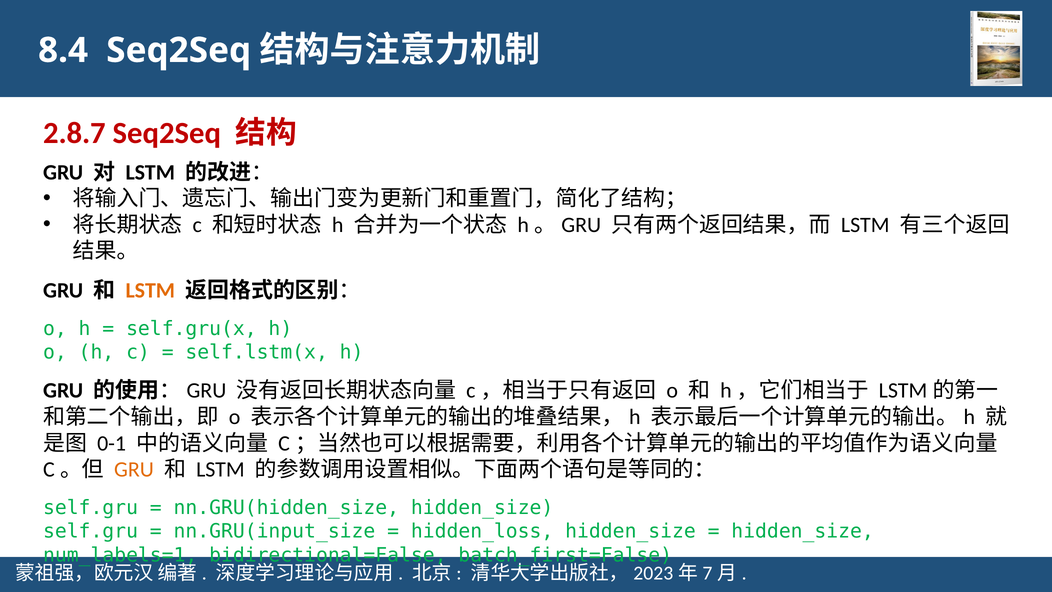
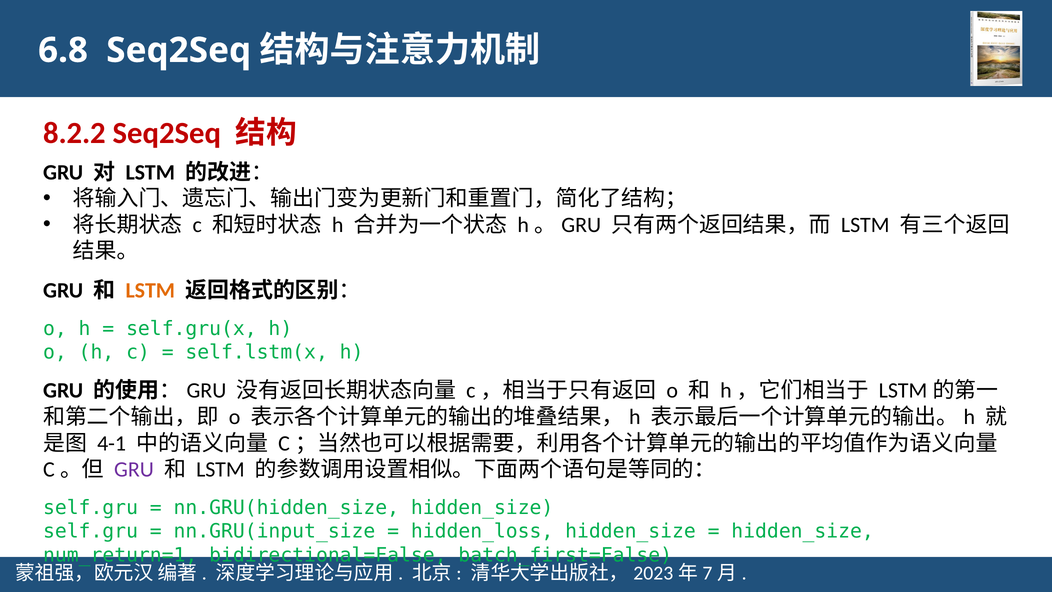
8.4: 8.4 -> 6.8 (63, 50)
2.8.7: 2.8.7 -> 8.2.2 (75, 133)
0-1: 0-1 -> 4-1 (112, 443)
GRU colour: orange -> purple (134, 469)
num_labels=1: num_labels=1 -> num_return=1 (120, 555)
